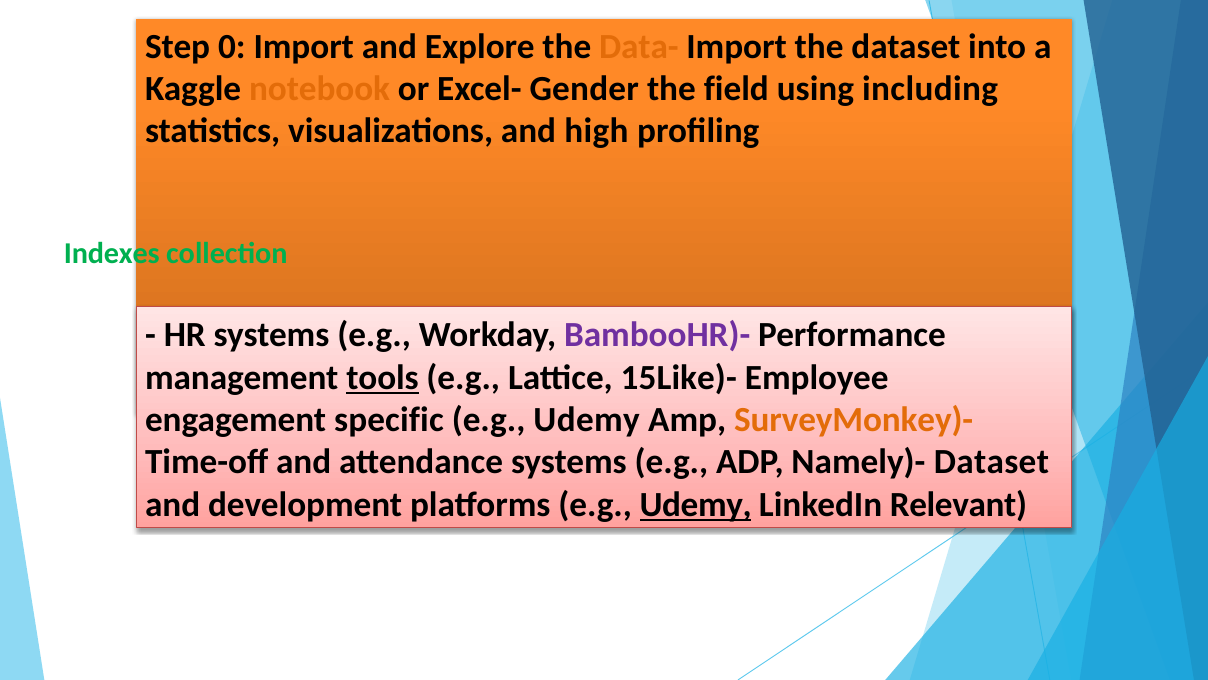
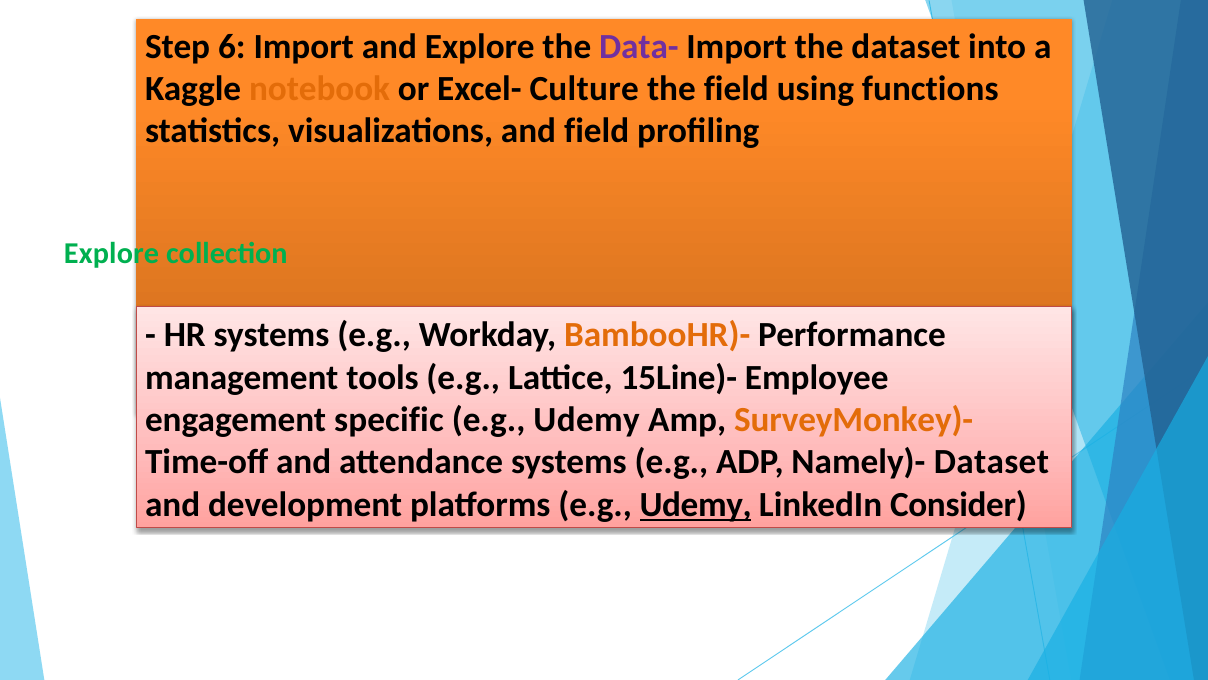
0: 0 -> 6 (232, 47)
Data- colour: orange -> purple (639, 47)
Gender: Gender -> Culture (584, 89)
including: including -> functions (930, 89)
and high: high -> field (597, 131)
Indexes: Indexes -> Explore (112, 253)
BambooHR)- colour: purple -> orange (657, 335)
tools underline: present -> none (382, 377)
15Like)-: 15Like)- -> 15Line)- (679, 377)
Relevant: Relevant -> Consider (958, 504)
